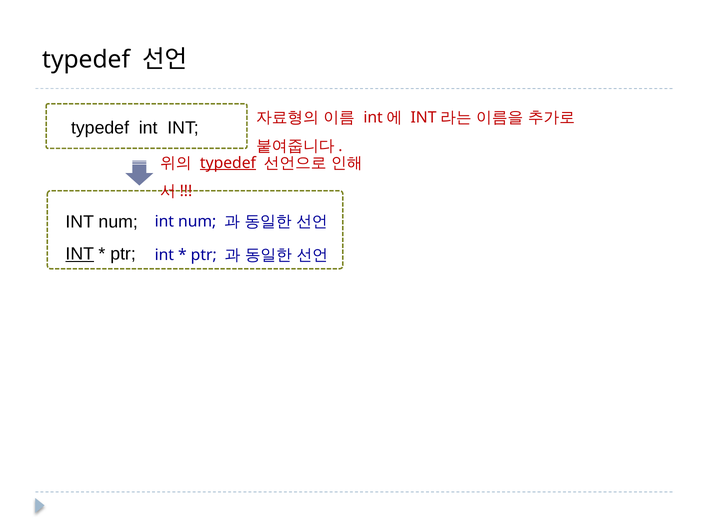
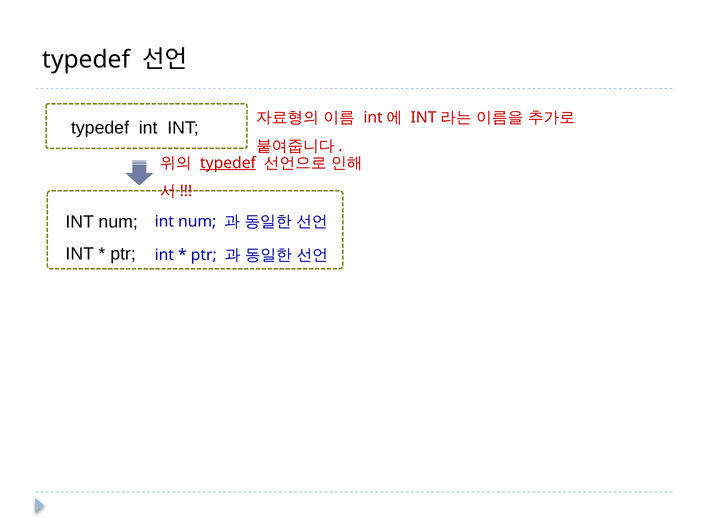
INT underline: present -> none (80, 254)
